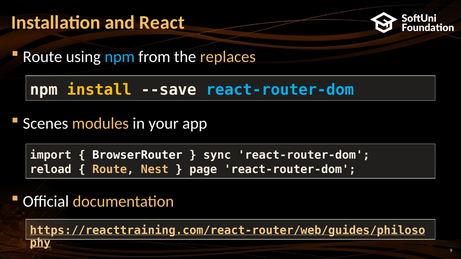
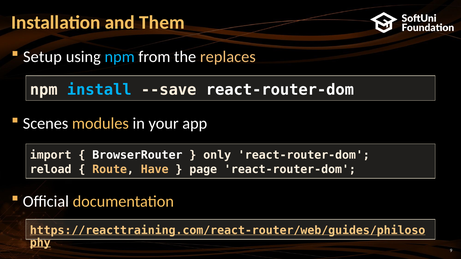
React: React -> Them (162, 22)
Route: Route -> Setup (42, 57)
install colour: yellow -> light blue (99, 90)
react-router-dom colour: light blue -> white (280, 90)
sync: sync -> only (217, 155)
Nest: Nest -> Have (155, 170)
